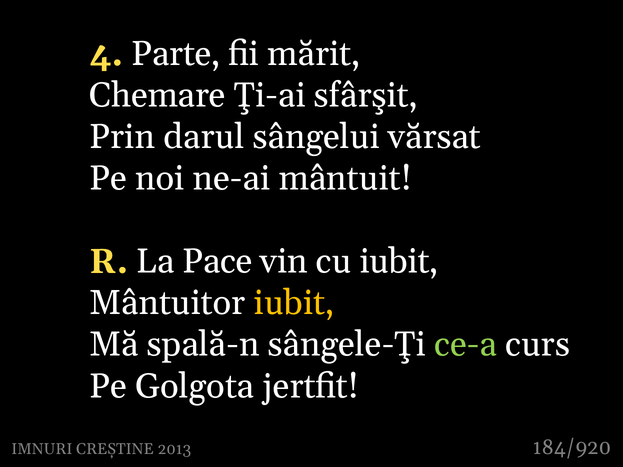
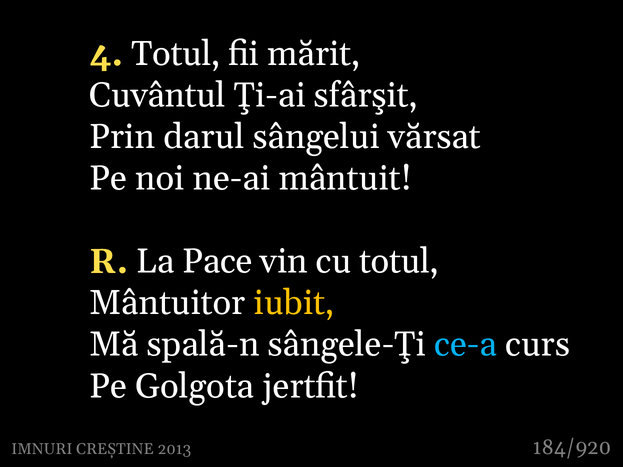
4 Parte: Parte -> Totul (176, 54)
Chemare: Chemare -> Cuvântul (157, 96)
cu iubit: iubit -> totul (399, 262)
ce-a colour: light green -> light blue (466, 345)
